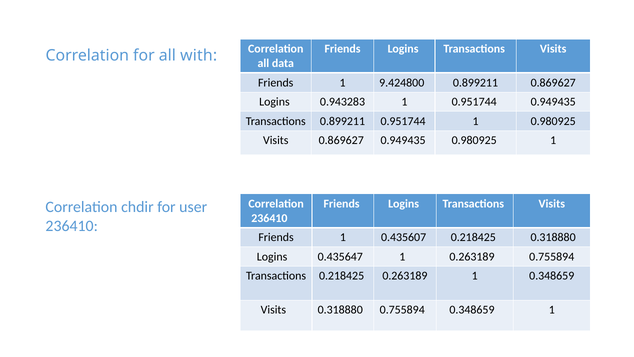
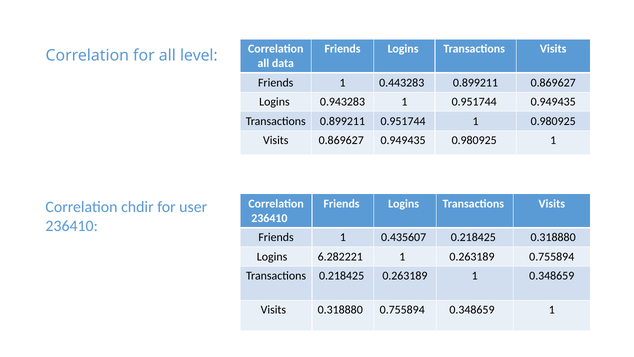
with: with -> level (199, 55)
9.424800: 9.424800 -> 0.443283 (402, 83)
0.435647: 0.435647 -> 6.282221 (340, 256)
